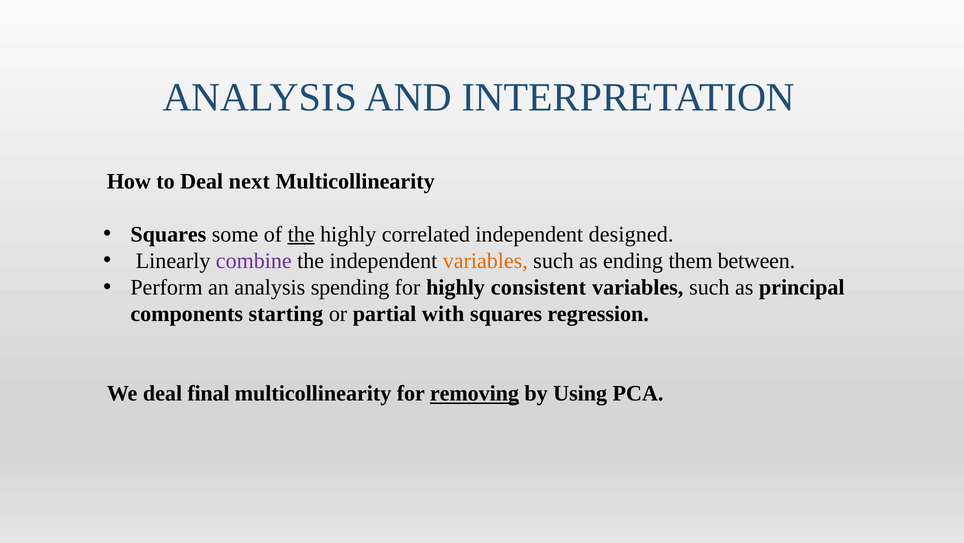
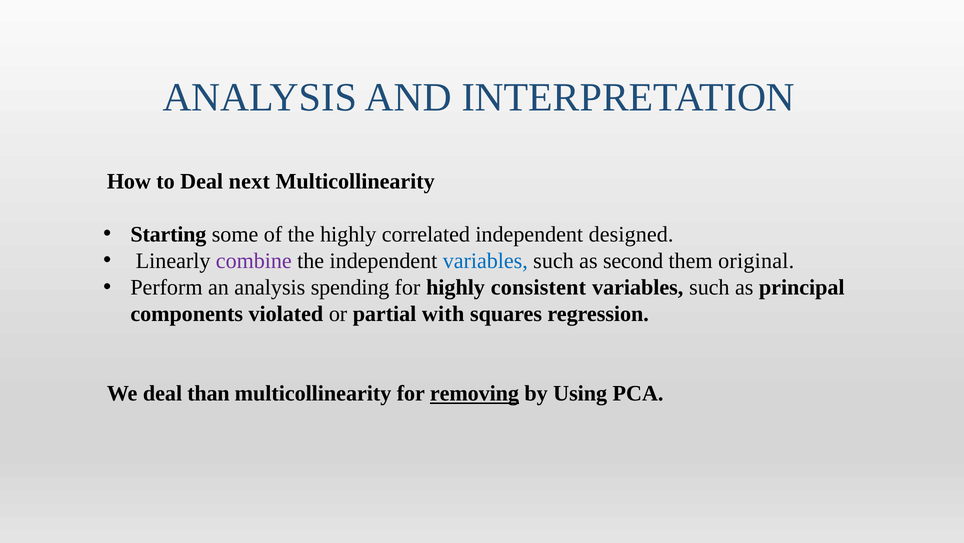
Squares: Squares -> Starting (168, 234)
the underline: present -> none (301, 234)
variables colour: orange -> blue (485, 261)
ending: ending -> second (633, 261)
between: between -> original (756, 261)
starting: starting -> violated (286, 314)
final: final -> than (208, 393)
